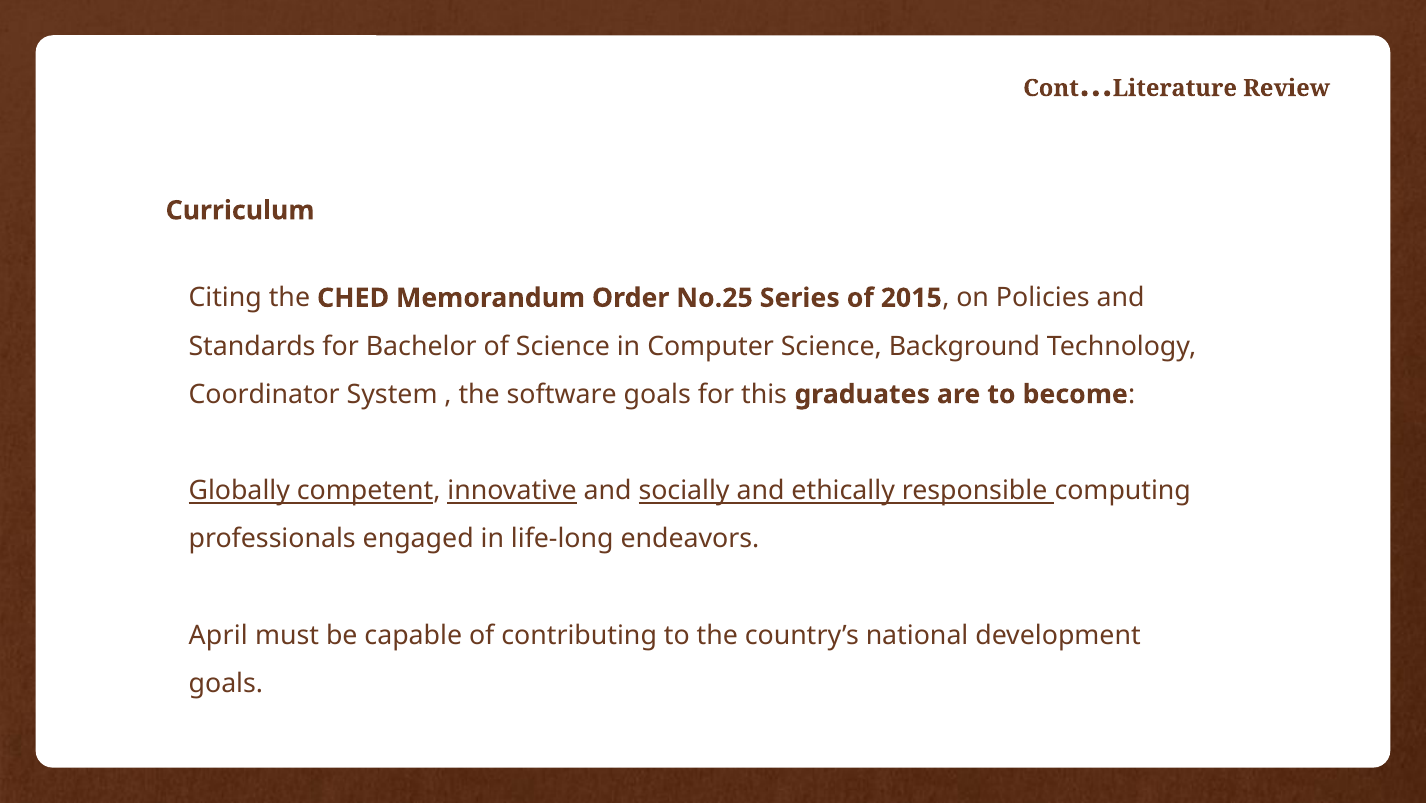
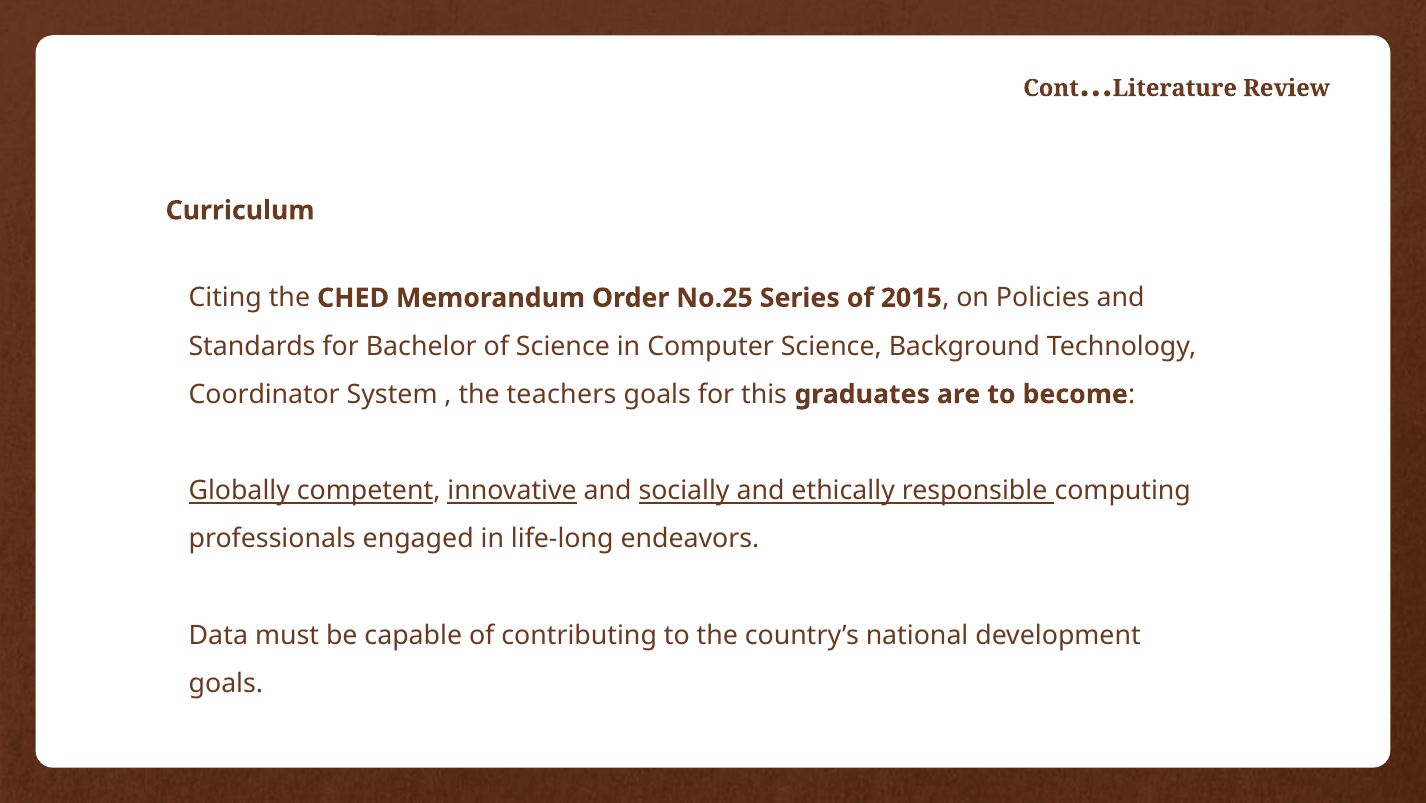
software: software -> teachers (562, 394)
April: April -> Data (218, 635)
